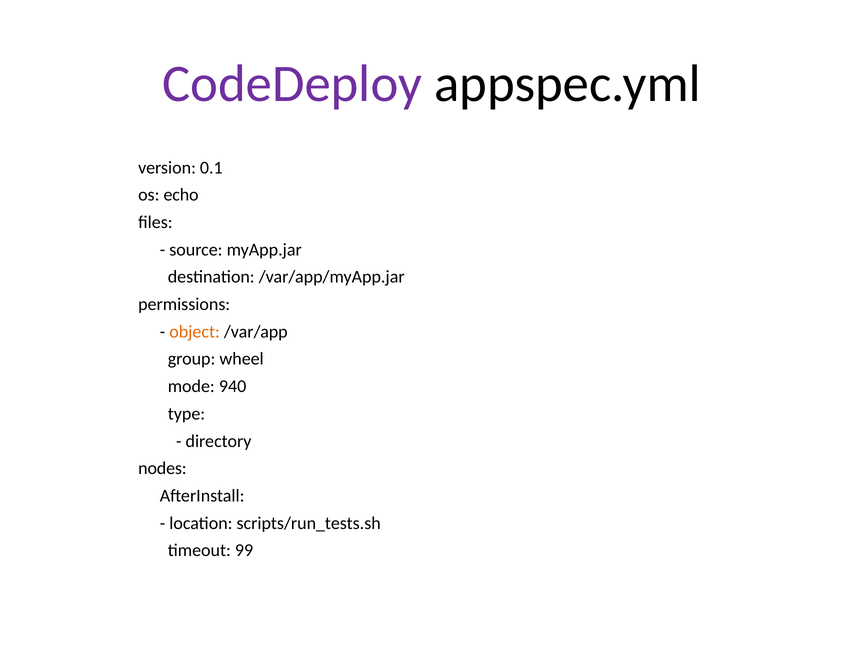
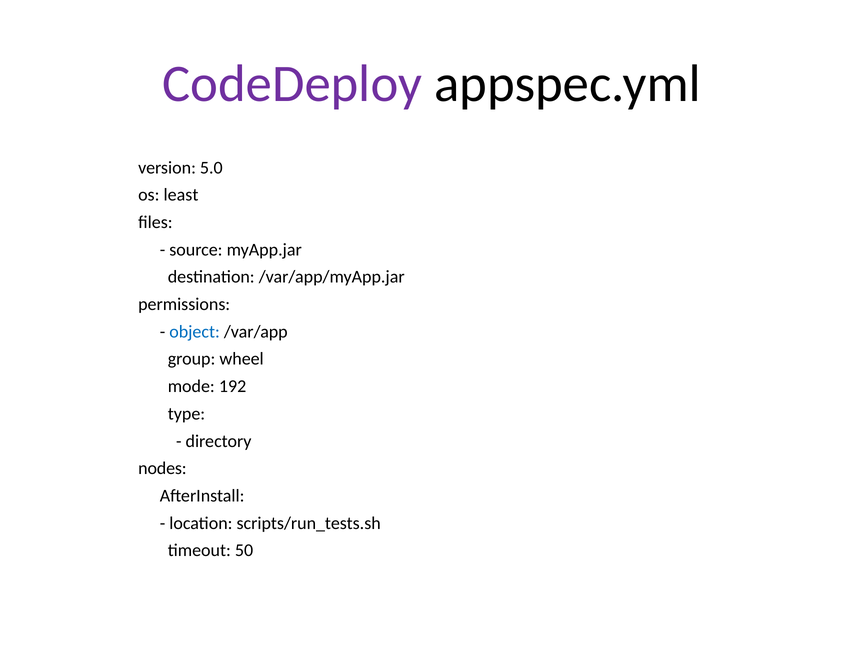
0.1: 0.1 -> 5.0 (211, 168)
echo: echo -> least (181, 195)
object colour: orange -> blue (195, 332)
940: 940 -> 192 (233, 386)
99: 99 -> 50 (244, 550)
